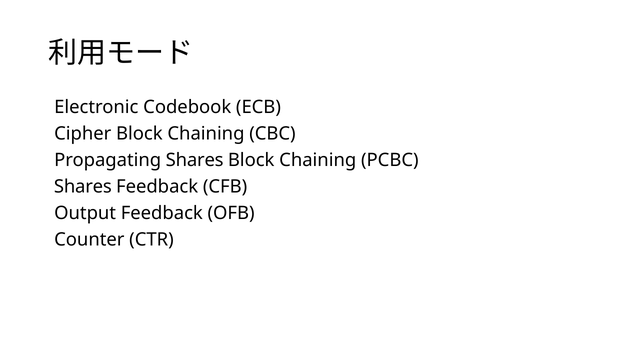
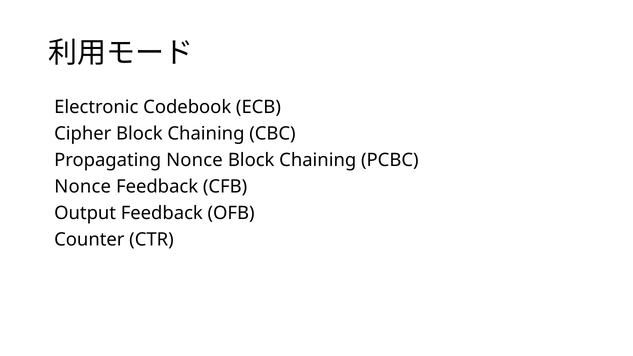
Propagating Shares: Shares -> Nonce (194, 160)
Shares: Shares -> Nonce (83, 187)
